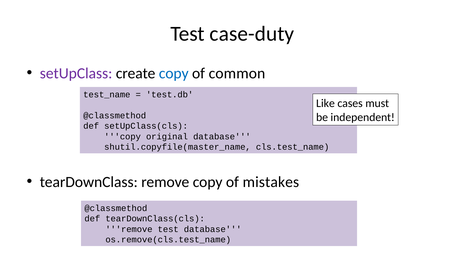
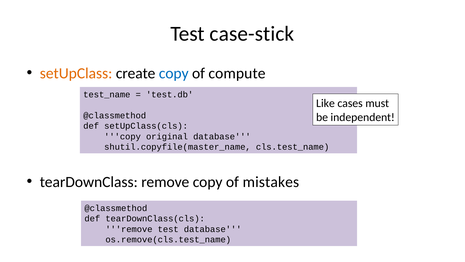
case-duty: case-duty -> case-stick (252, 34)
setUpClass colour: purple -> orange (76, 73)
common: common -> compute (237, 73)
